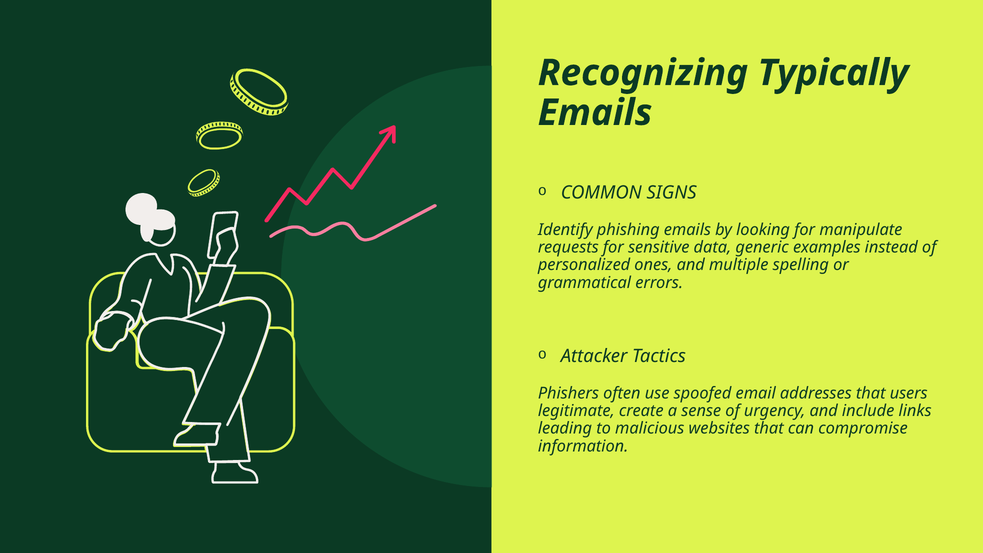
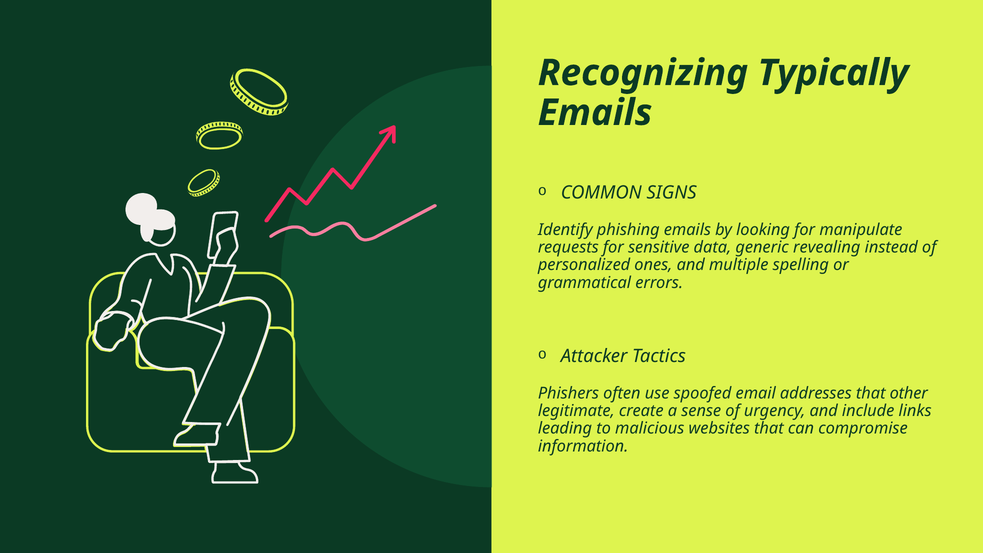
examples: examples -> revealing (827, 247)
users: users -> other (909, 393)
